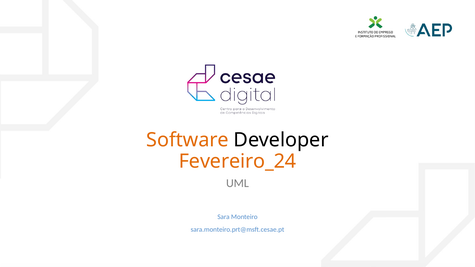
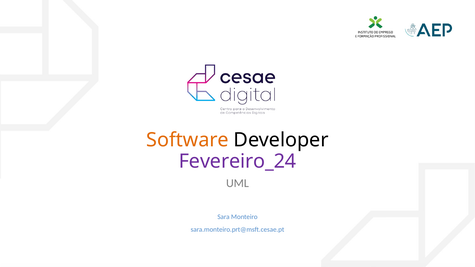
Fevereiro_24 colour: orange -> purple (238, 162)
